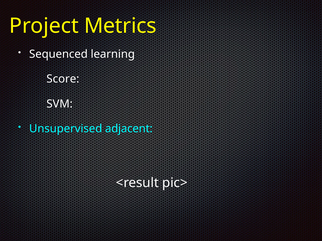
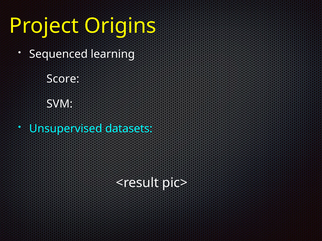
Metrics: Metrics -> Origins (120, 26)
adjacent: adjacent -> datasets (129, 129)
